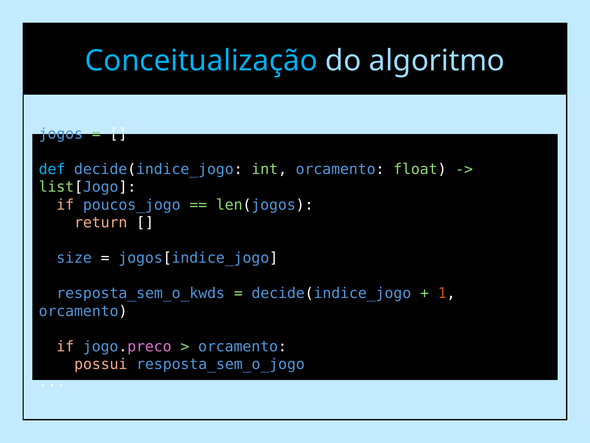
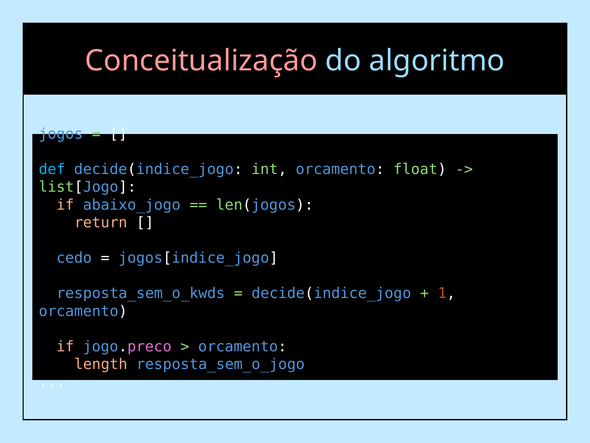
Conceitualização colour: light blue -> pink (201, 61)
poucos_jogo: poucos_jogo -> abaixo_jogo (132, 205)
size: size -> cedo (74, 258)
possui: possui -> length (101, 364)
